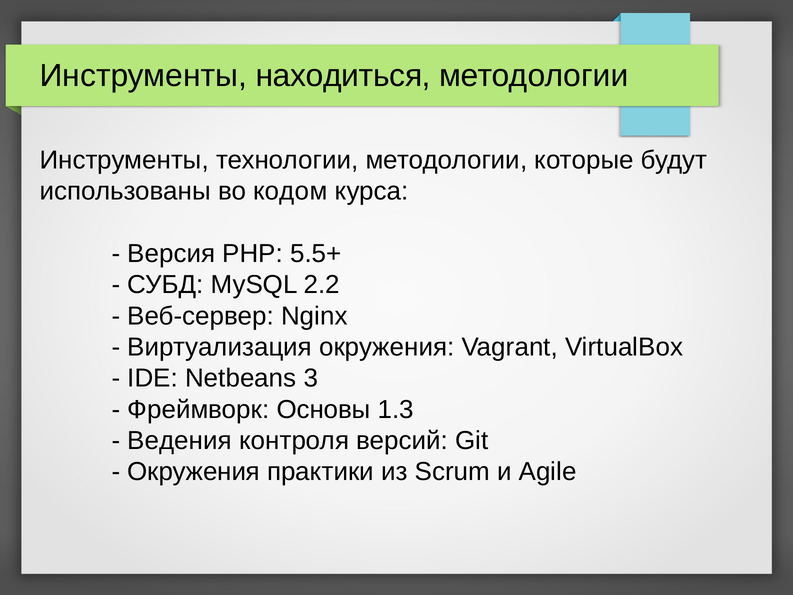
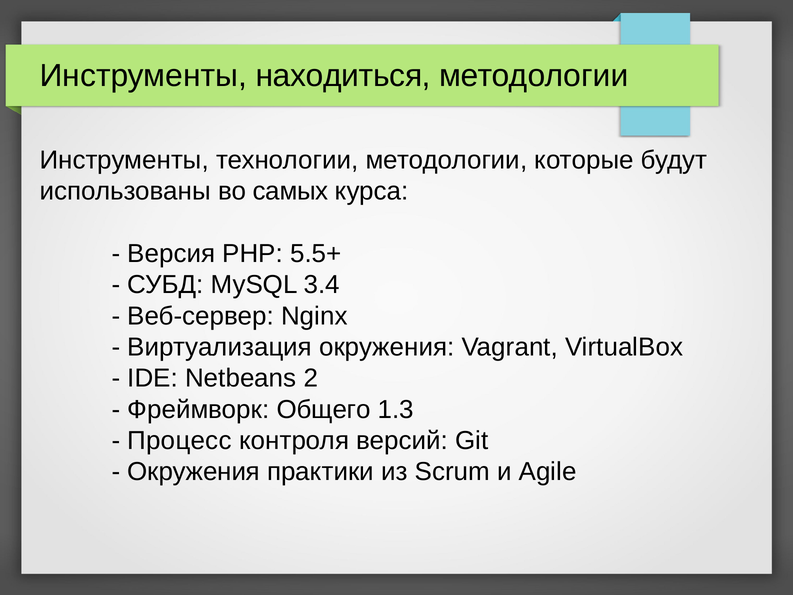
кодом: кодом -> самых (291, 191)
2.2: 2.2 -> 3.4 (322, 285)
3: 3 -> 2 (311, 378)
Основы: Основы -> Общего (324, 409)
Ведения: Ведения -> Процесс (180, 440)
